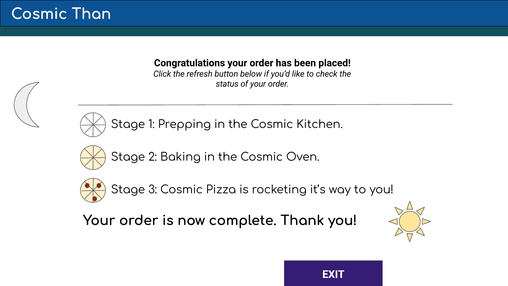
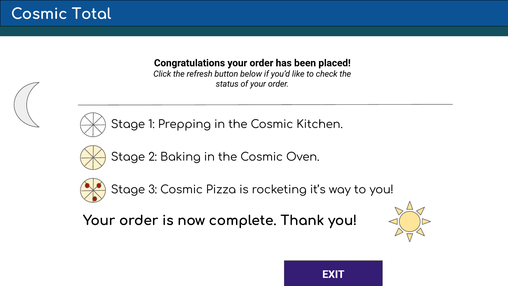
Than: Than -> Total (91, 14)
